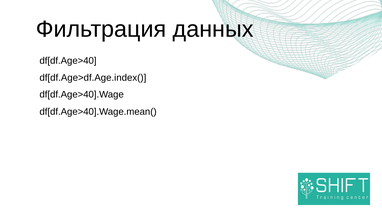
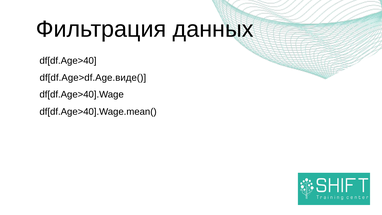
df[df.Age>df.Age.index(: df[df.Age>df.Age.index( -> df[df.Age>df.Age.виде( (93, 78)
